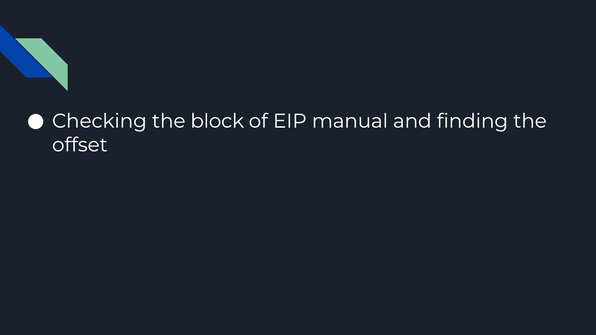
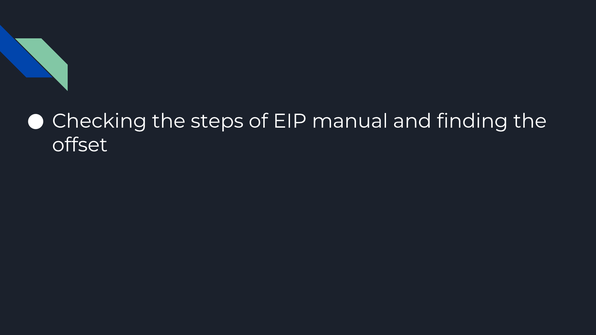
block: block -> steps (217, 121)
